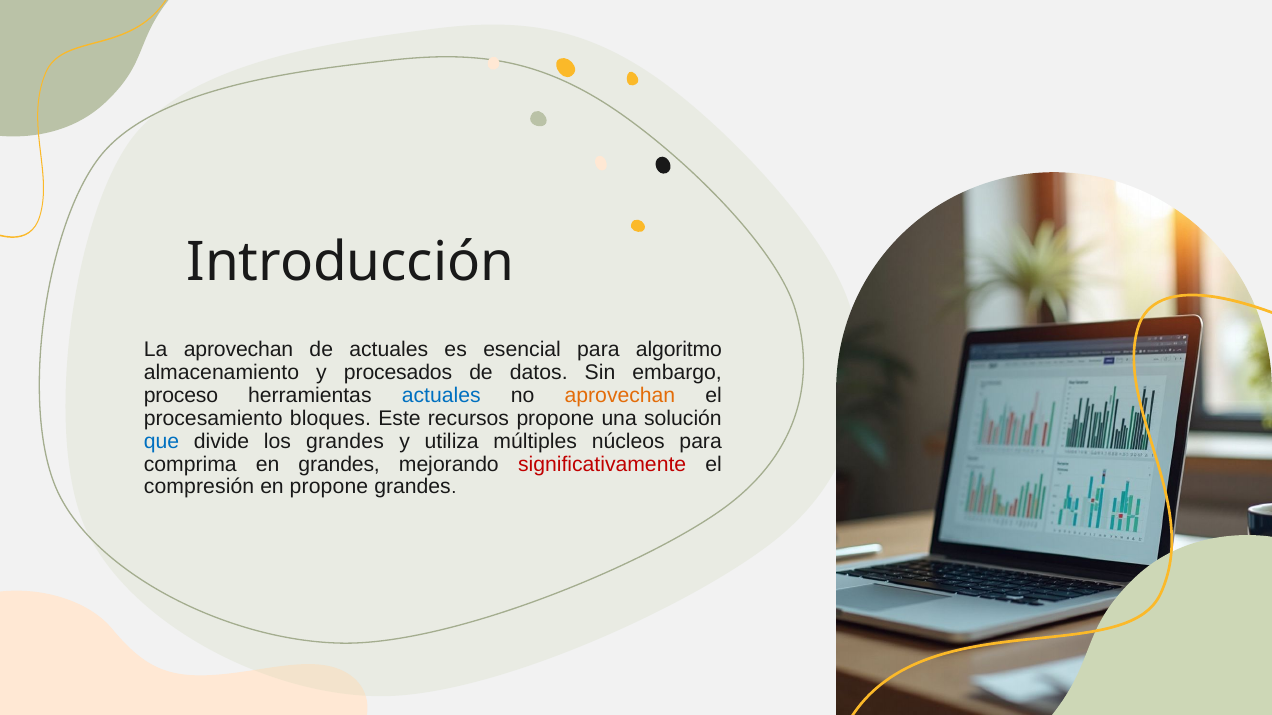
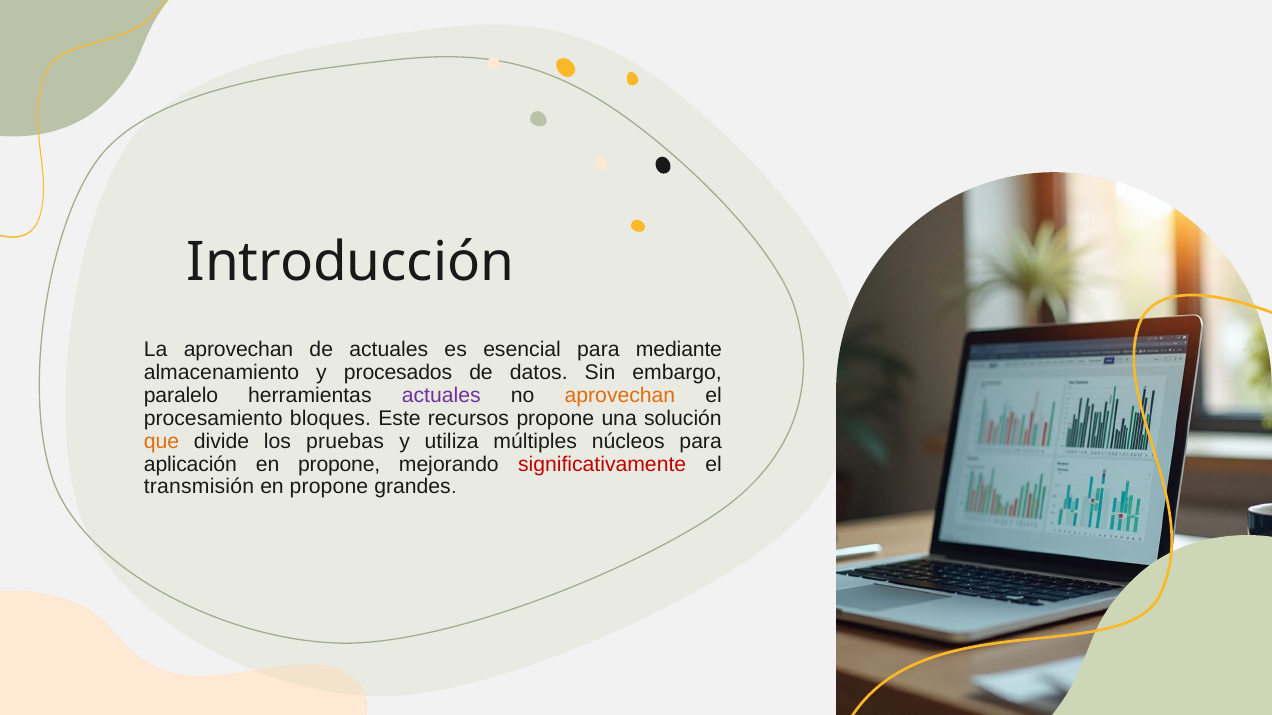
algoritmo: algoritmo -> mediante (679, 350)
proceso: proceso -> paralelo (181, 396)
actuales colour: blue -> purple (441, 396)
que colour: blue -> orange (162, 442)
los grandes: grandes -> pruebas (345, 442)
comprima: comprima -> aplicación (190, 464)
grandes: grandes -> propone (339, 464)
compresión: compresión -> transmisión (199, 487)
